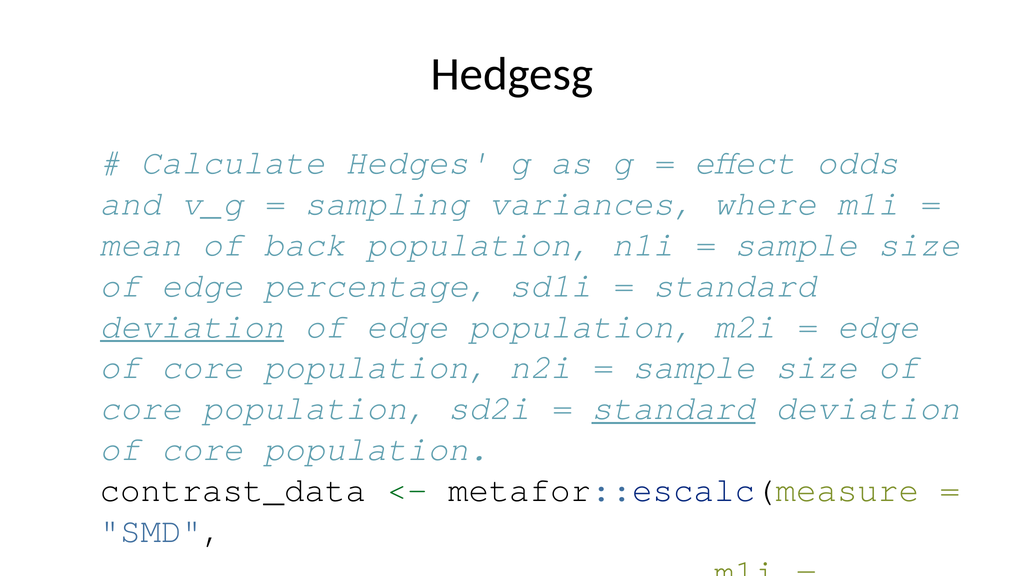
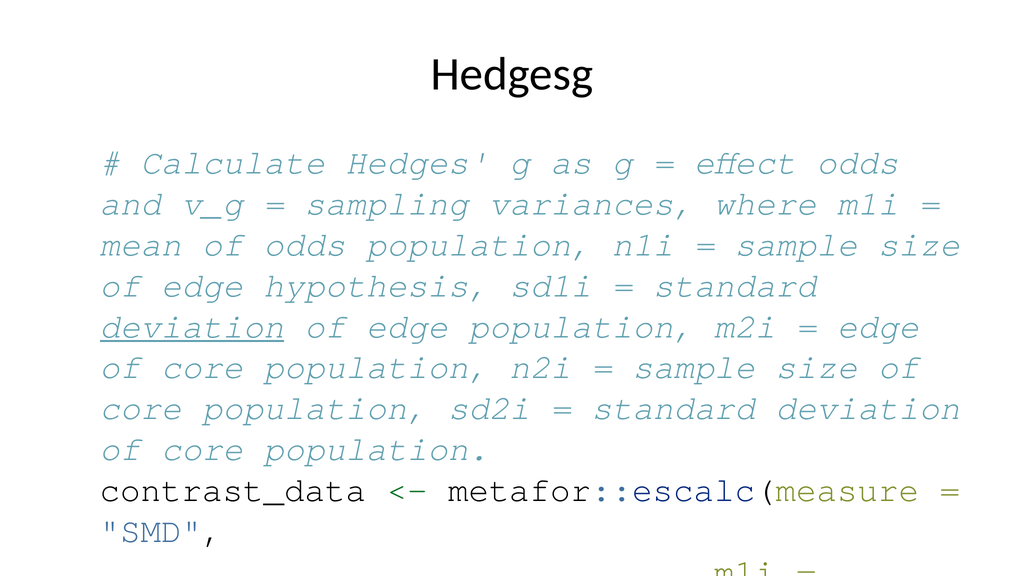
of back: back -> odds (305, 244)
percentage: percentage -> hypothesis (376, 285)
standard underline: present -> none (674, 408)
